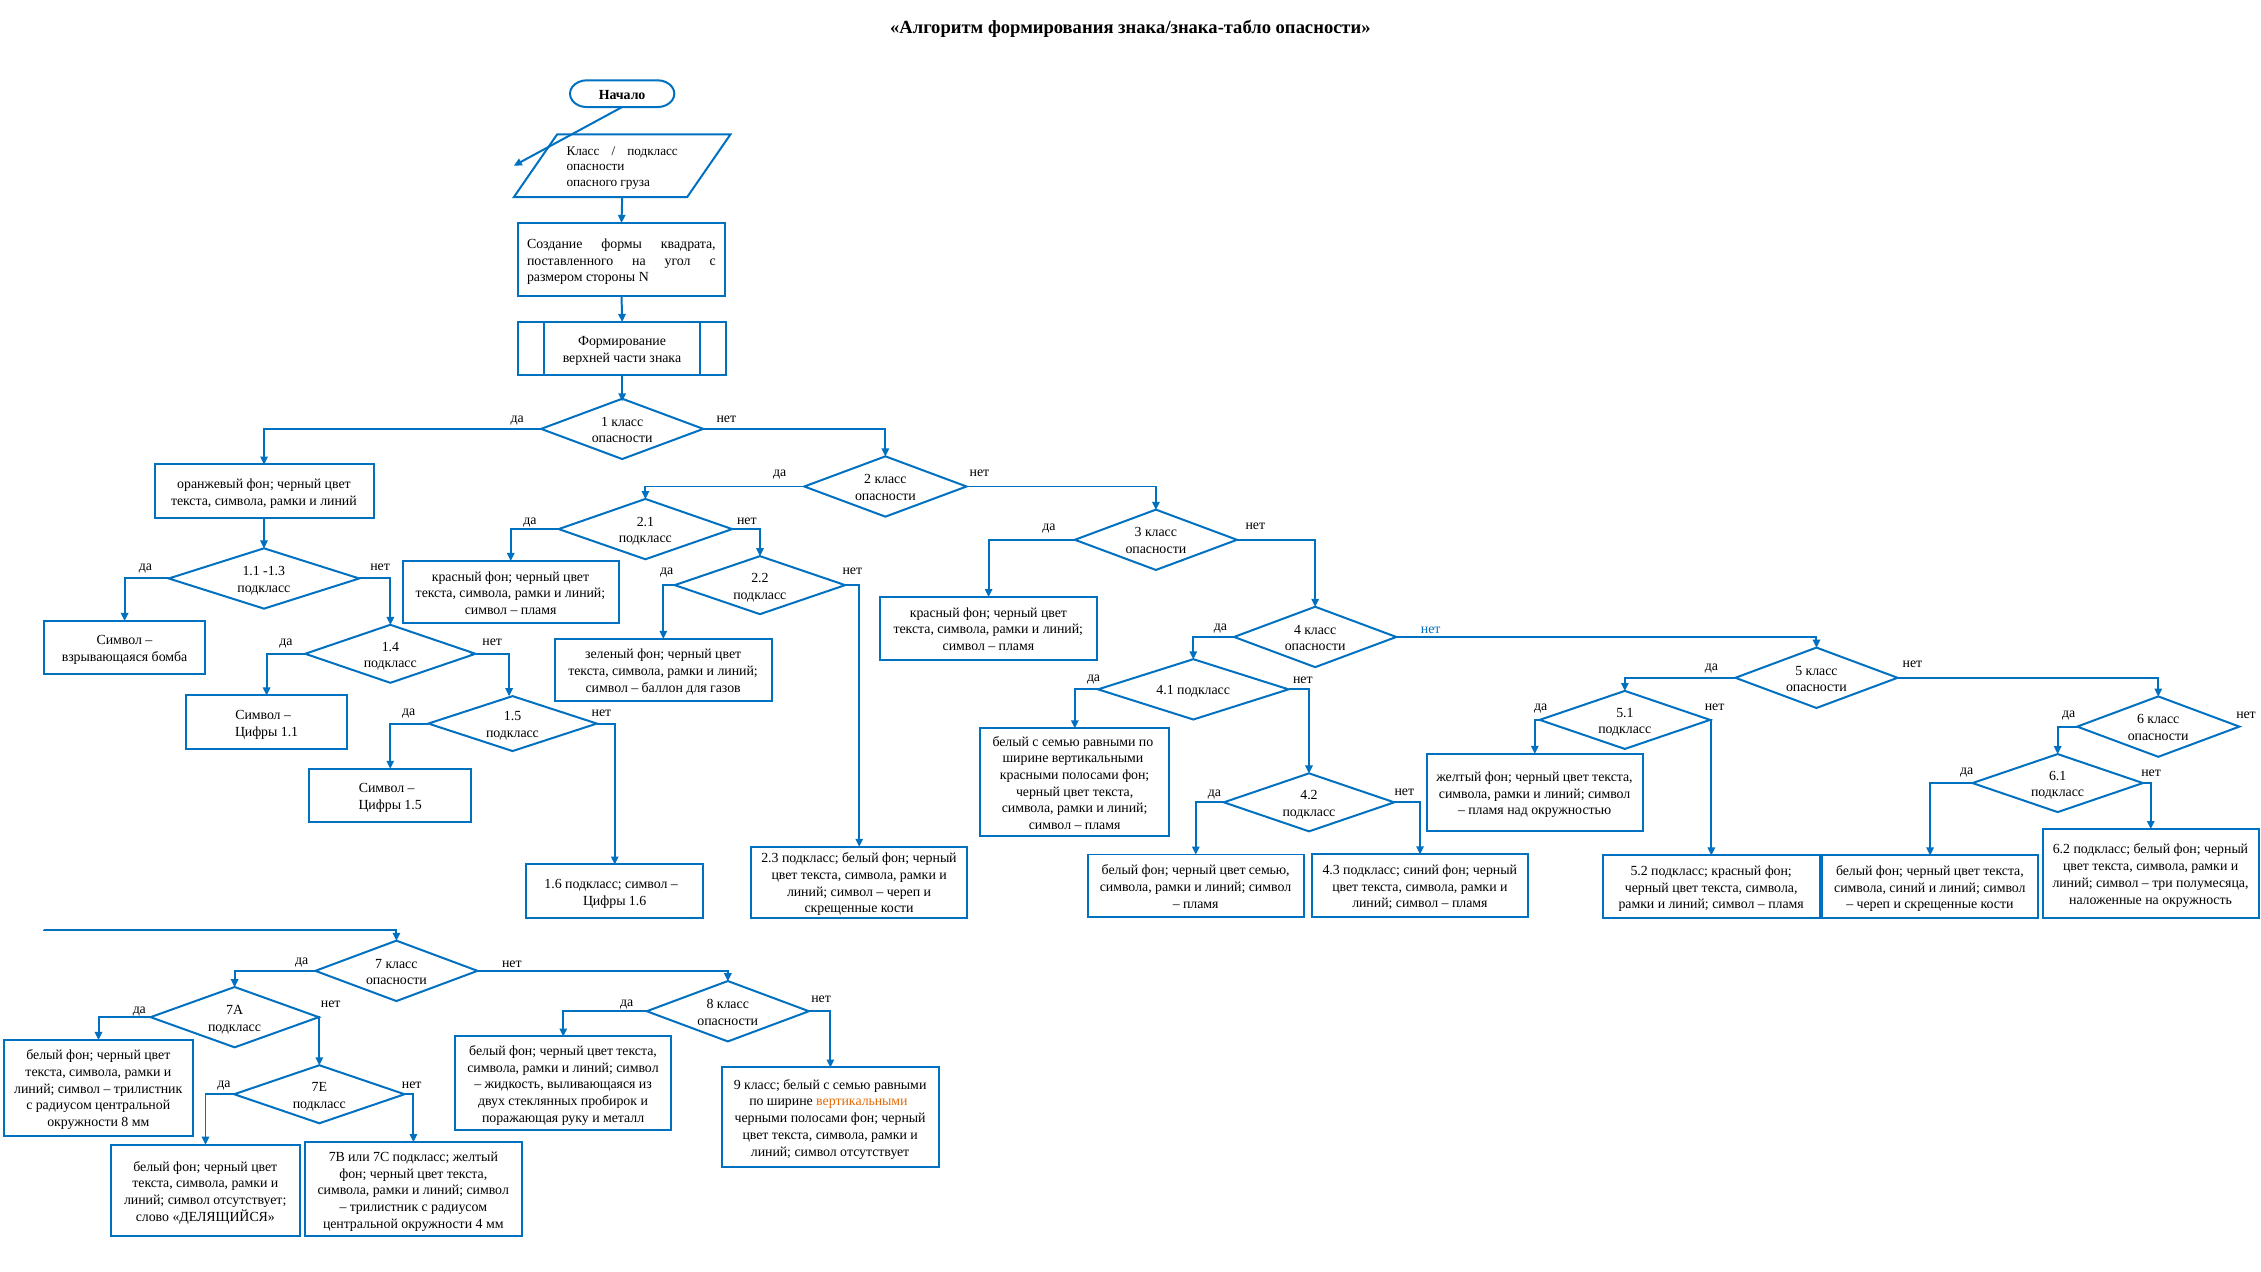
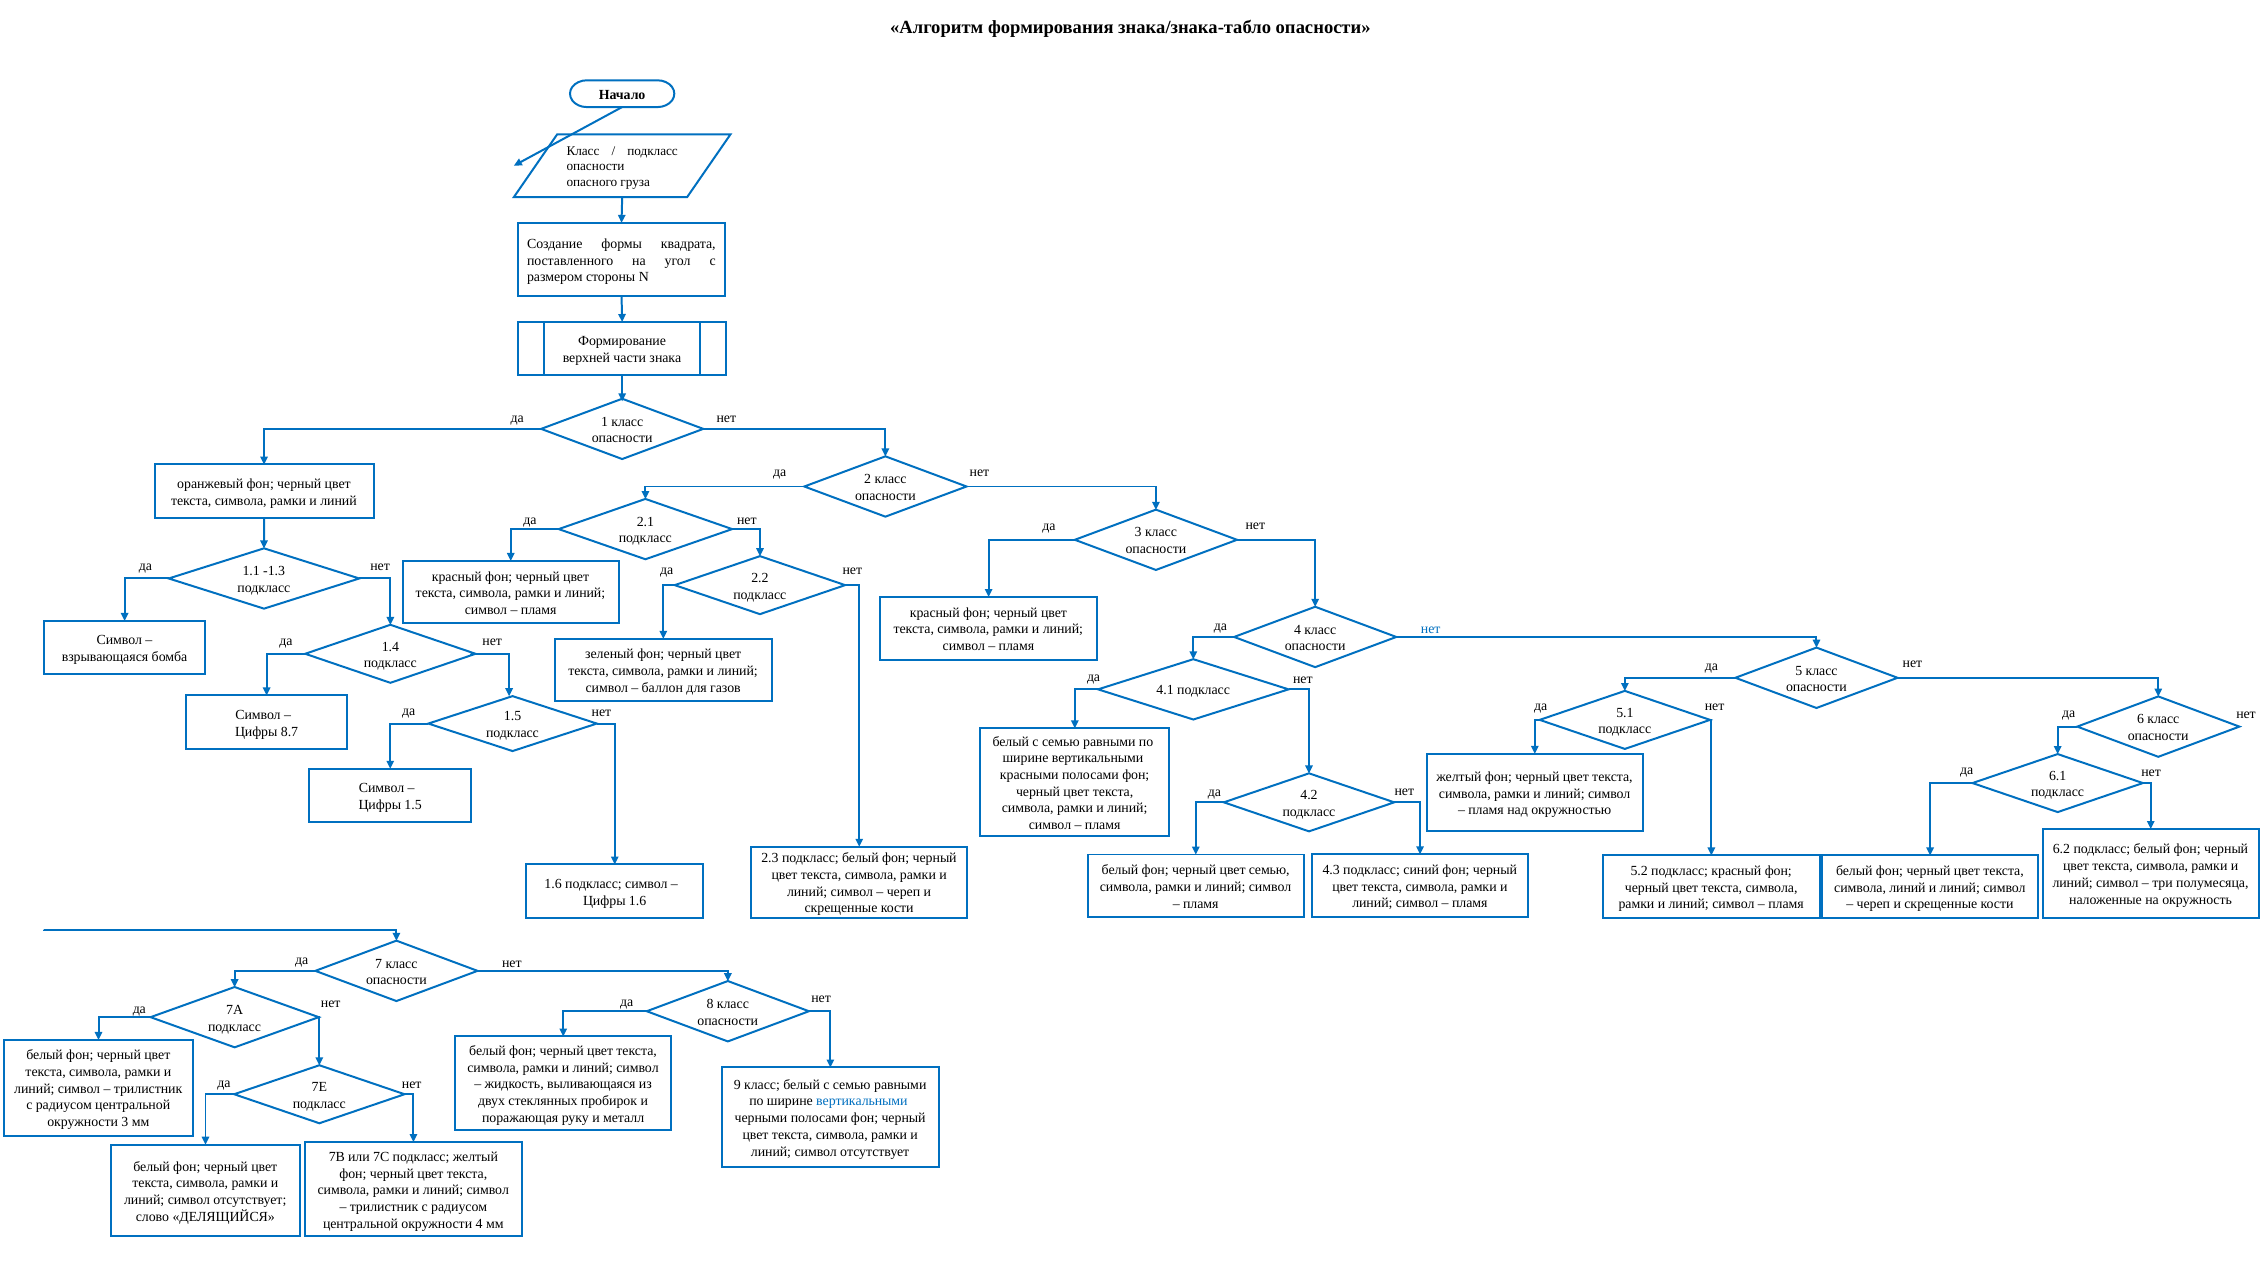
Цифры 1.1: 1.1 -> 8.7 (289, 731)
символа синий: синий -> линий (1907, 888)
вертикальными colour: orange -> blue (862, 1101)
окружности 8: 8 -> 3 (125, 1122)
